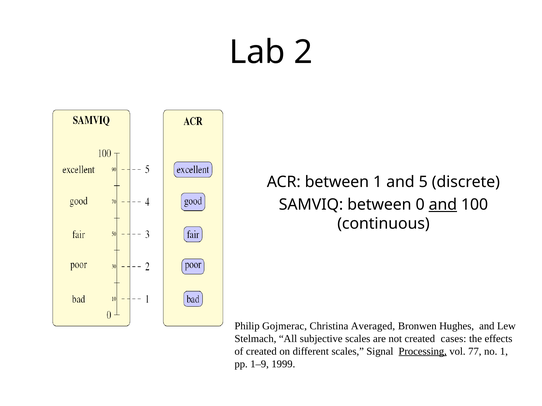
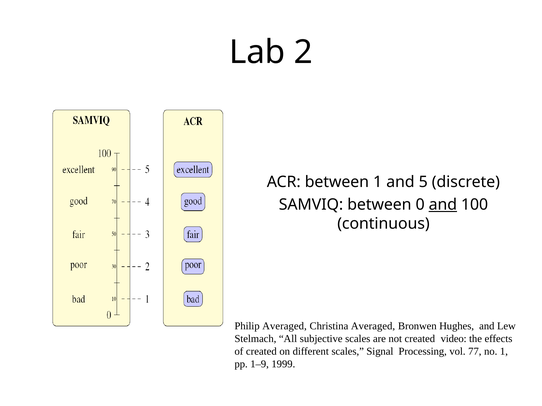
Philip Gojmerac: Gojmerac -> Averaged (285, 326)
cases: cases -> video (454, 339)
Processing underline: present -> none (423, 352)
